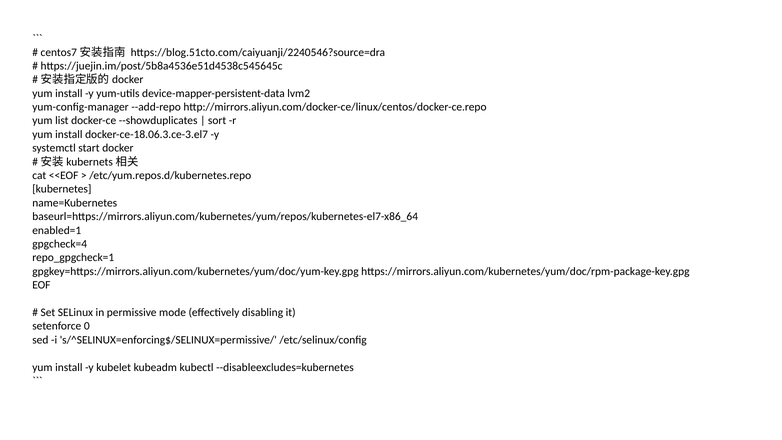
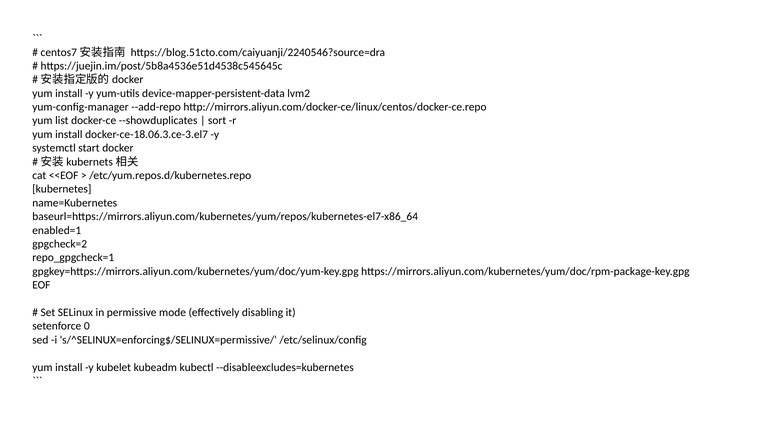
gpgcheck=4: gpgcheck=4 -> gpgcheck=2 (60, 244)
